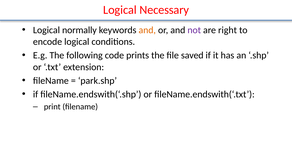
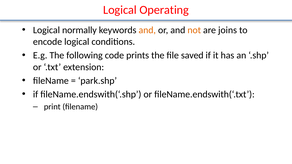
Necessary: Necessary -> Operating (164, 10)
not colour: purple -> orange (194, 30)
right: right -> joins (228, 30)
